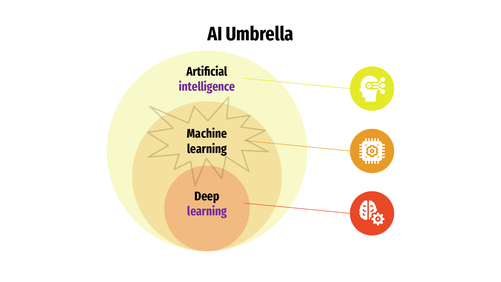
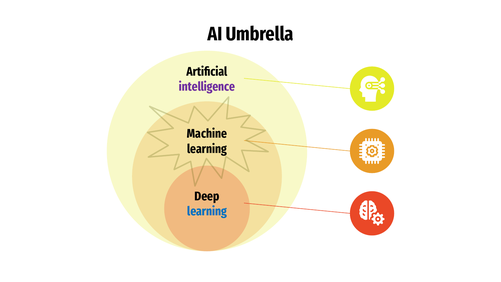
learning colour: purple -> blue (207, 211)
